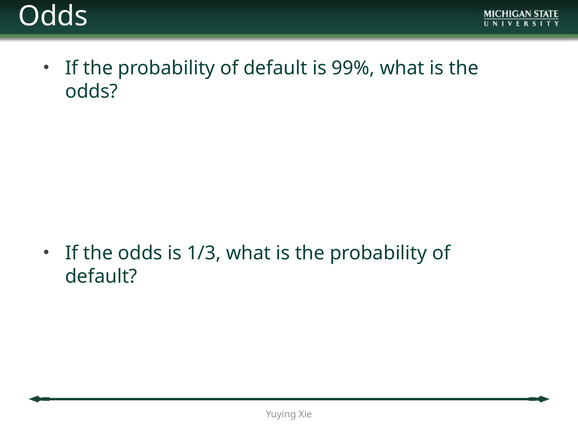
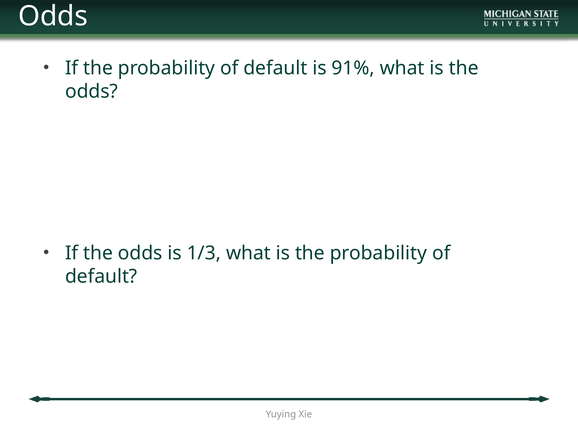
99%: 99% -> 91% (353, 68)
